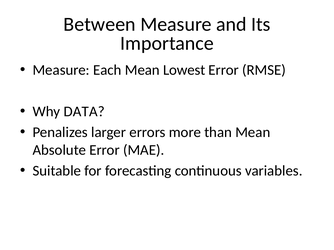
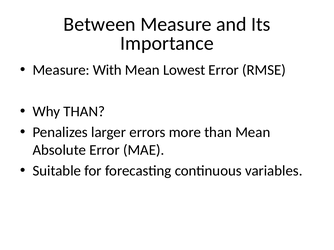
Each: Each -> With (107, 70)
Why DATA: DATA -> THAN (84, 112)
